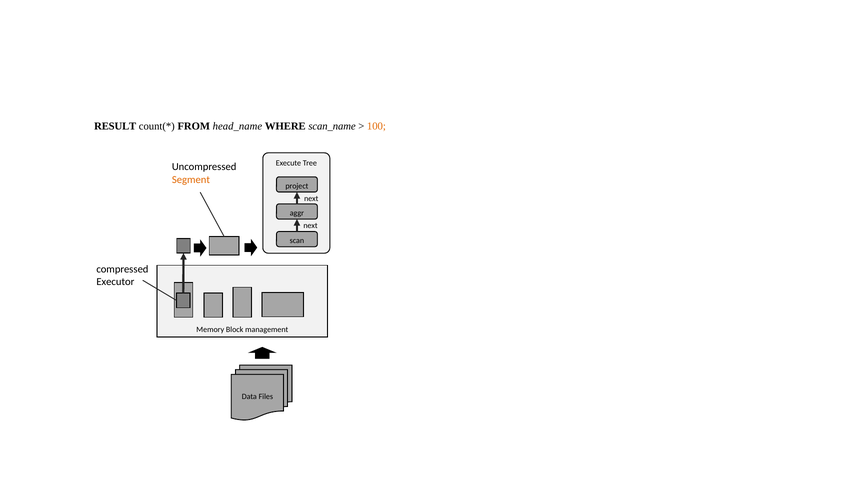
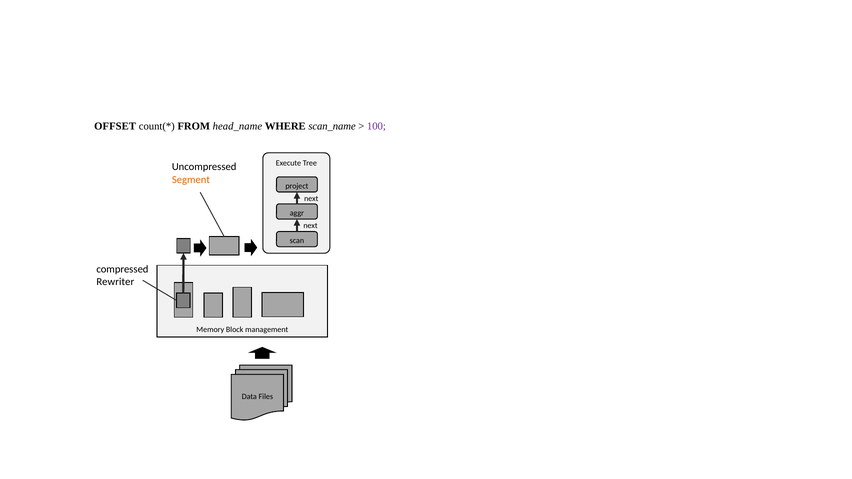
RESULT: RESULT -> OFFSET (115, 126)
100 colour: orange -> purple (376, 126)
Executor: Executor -> Rewriter (115, 282)
